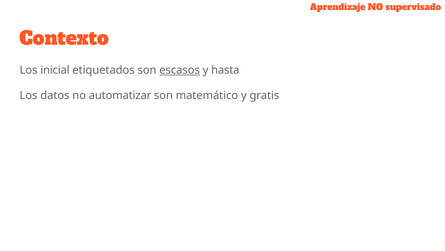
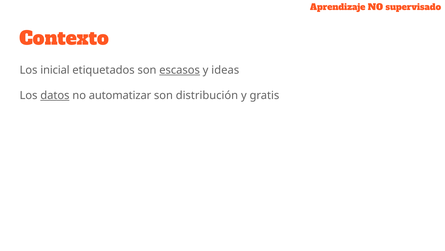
hasta: hasta -> ideas (225, 70)
datos underline: none -> present (55, 95)
matemático: matemático -> distribución (207, 95)
